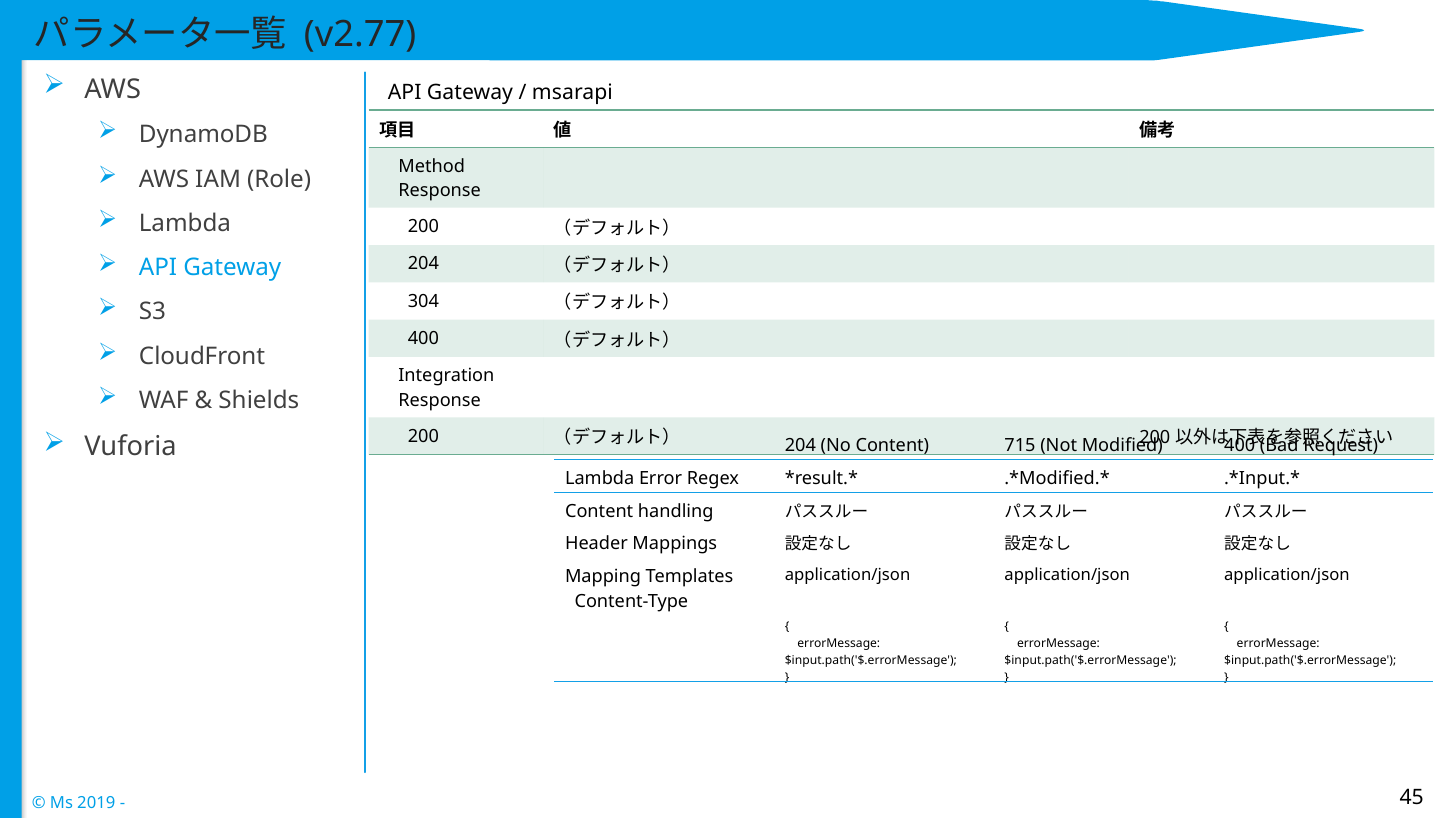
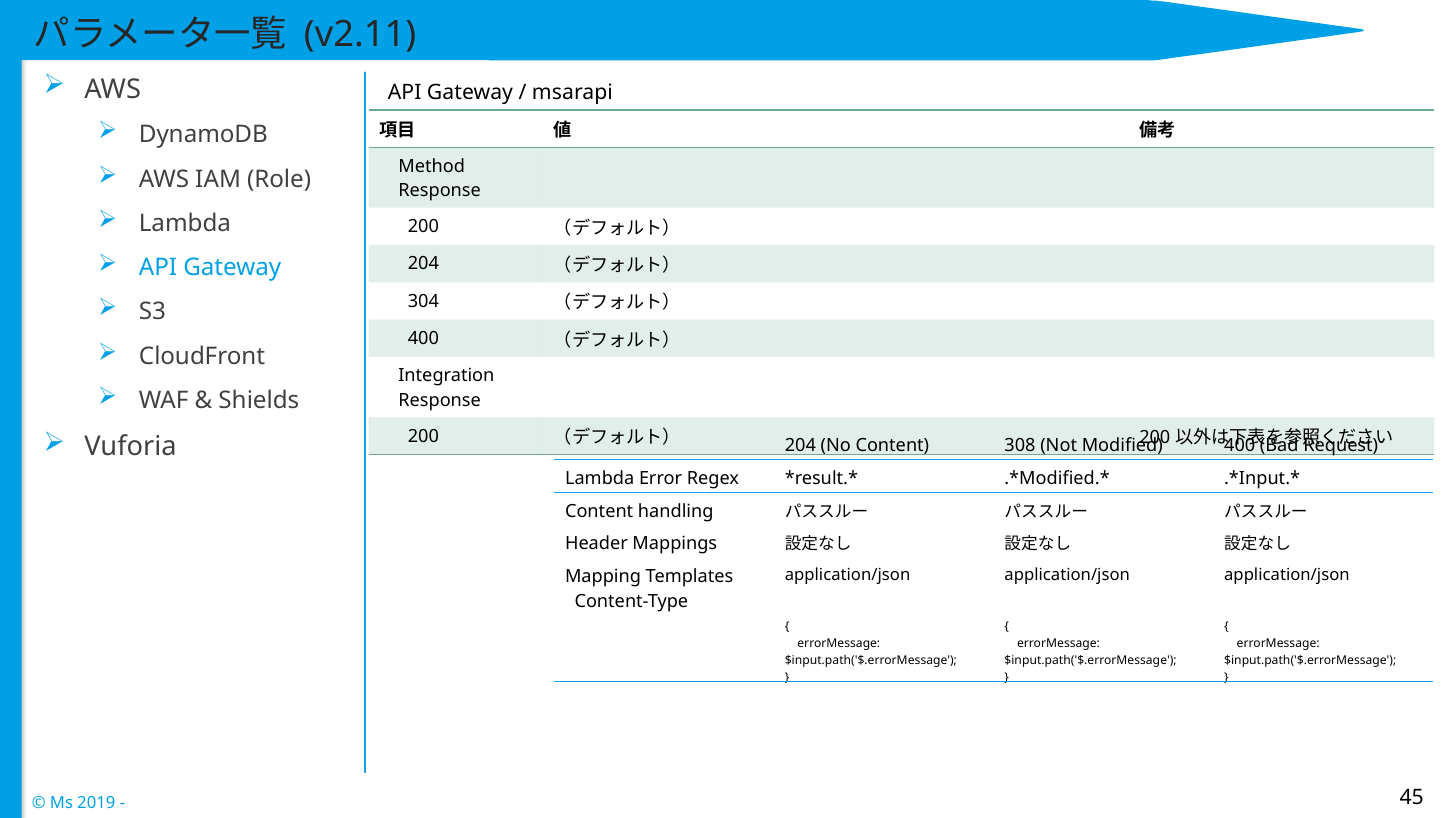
v2.77: v2.77 -> v2.11 (360, 35)
715: 715 -> 308 (1020, 445)
